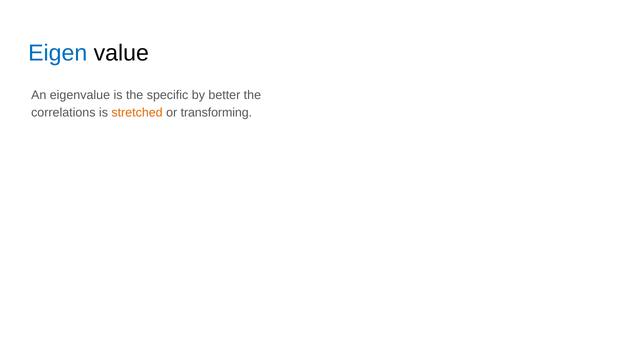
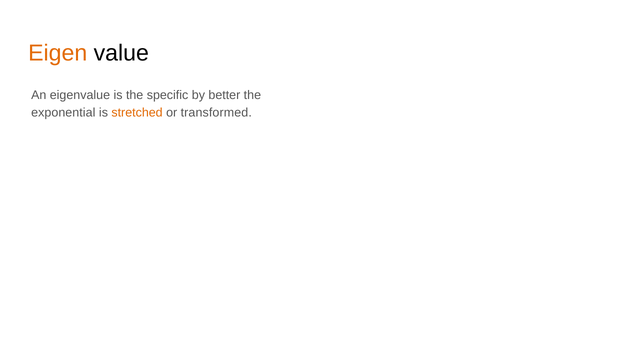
Eigen colour: blue -> orange (58, 53)
correlations: correlations -> exponential (63, 112)
transforming: transforming -> transformed (216, 112)
